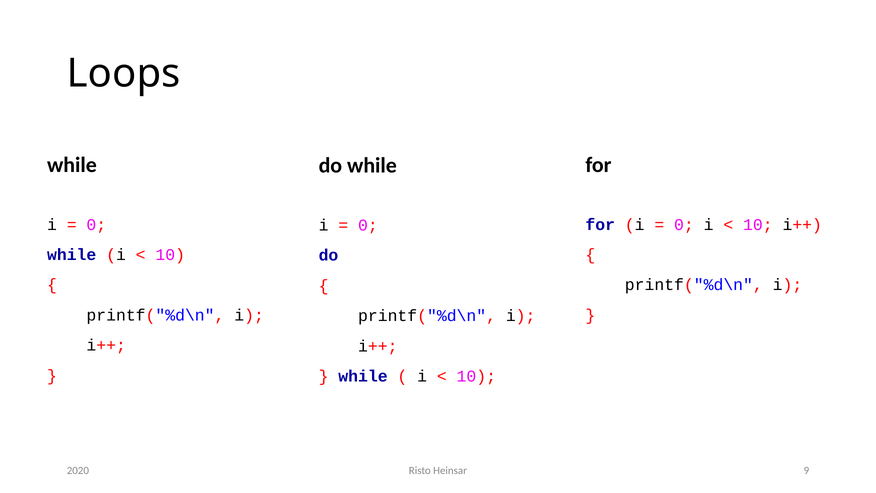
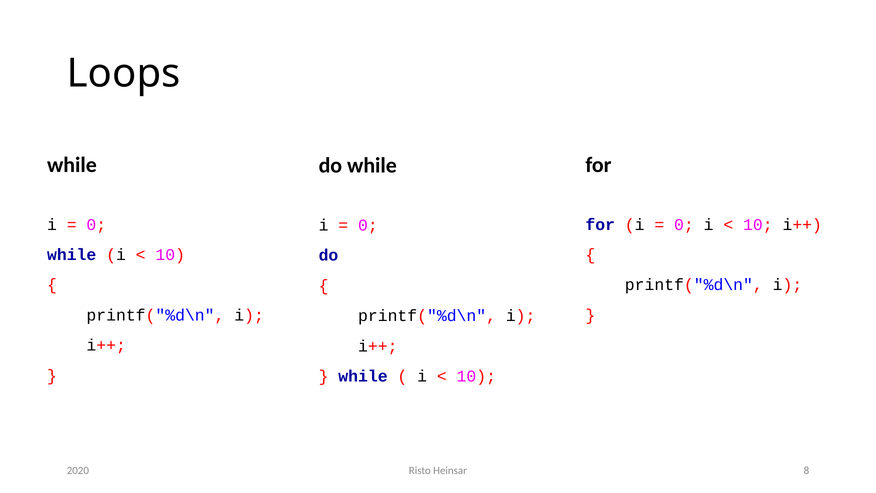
9: 9 -> 8 (806, 470)
